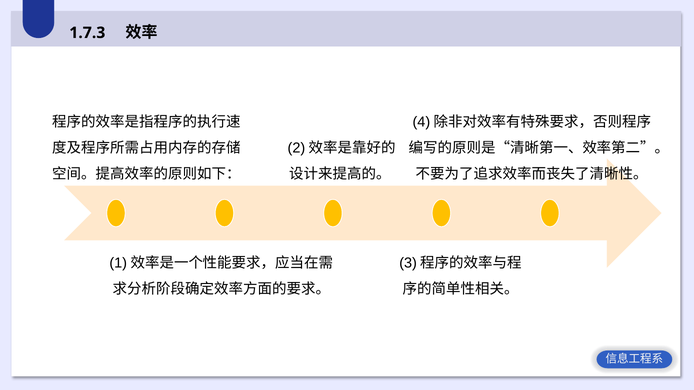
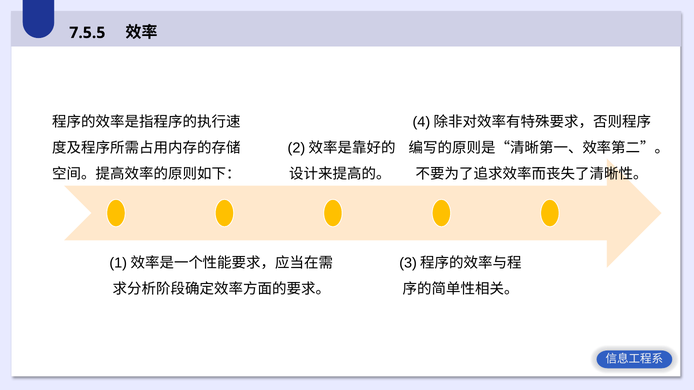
1.7.3: 1.7.3 -> 7.5.5 (87, 33)
